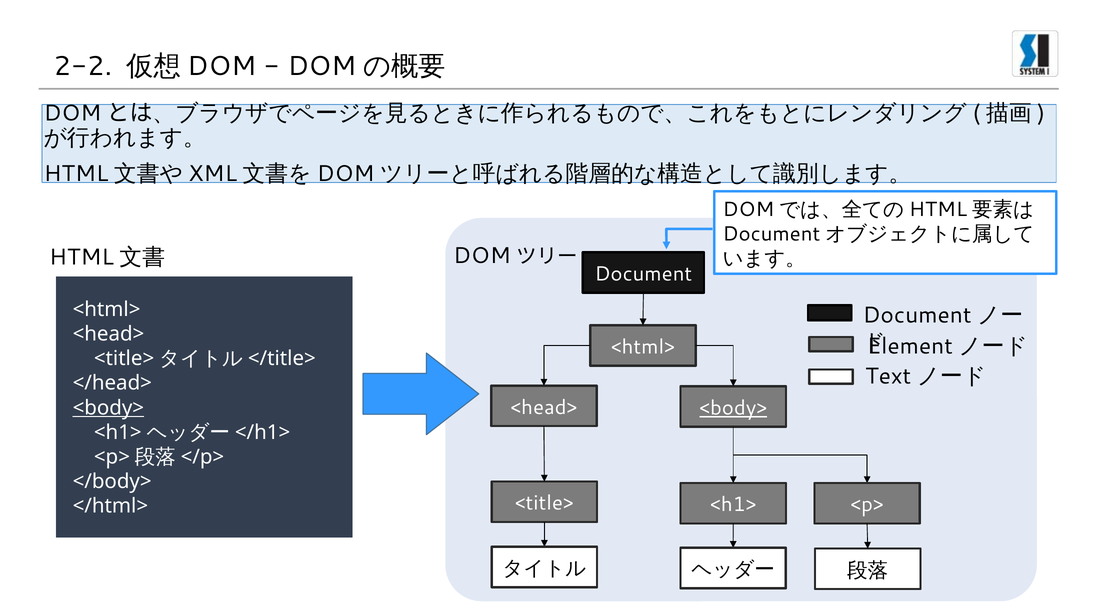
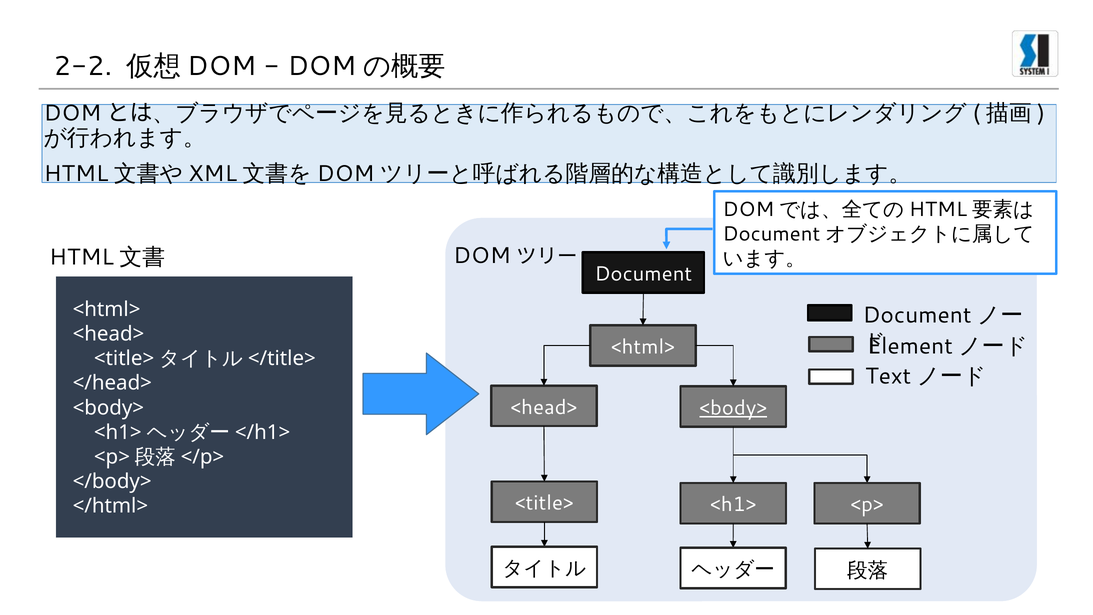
<body> underline: present -> none (108, 408)
